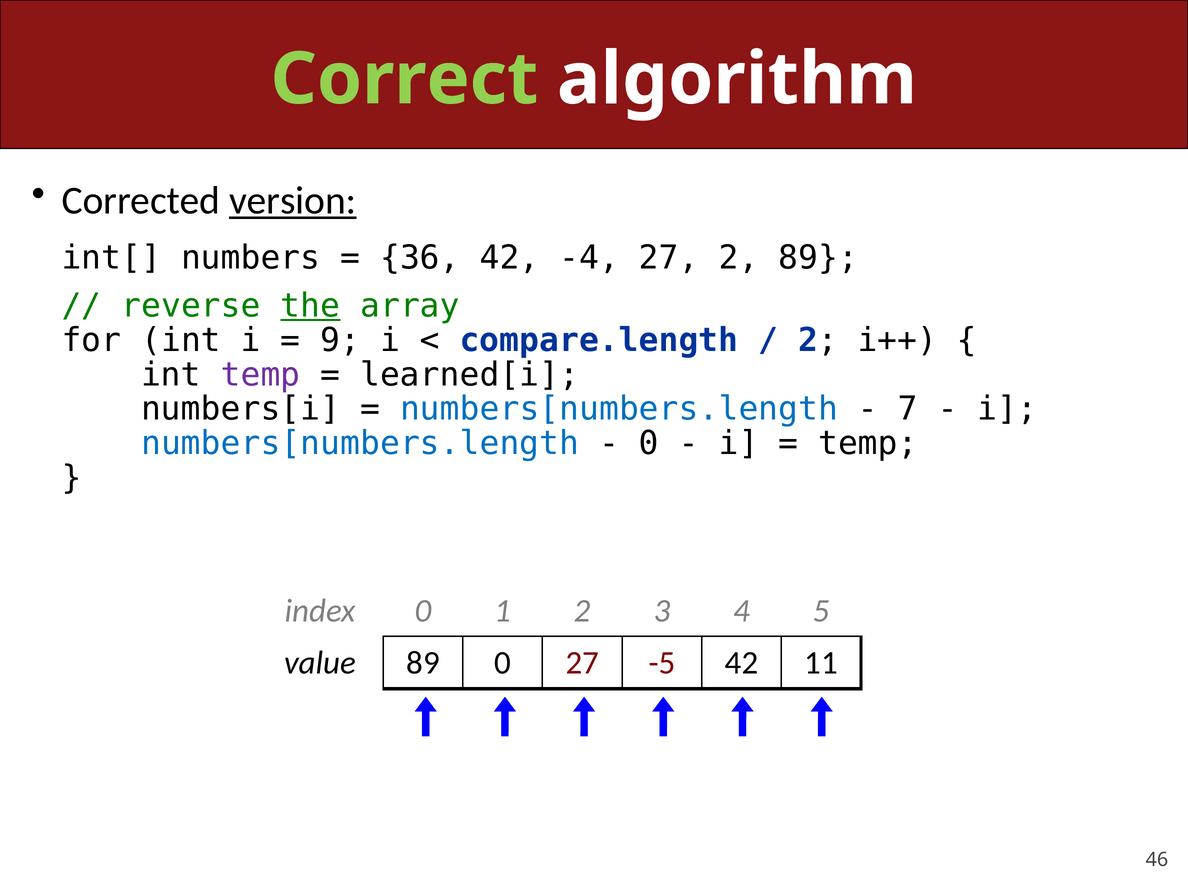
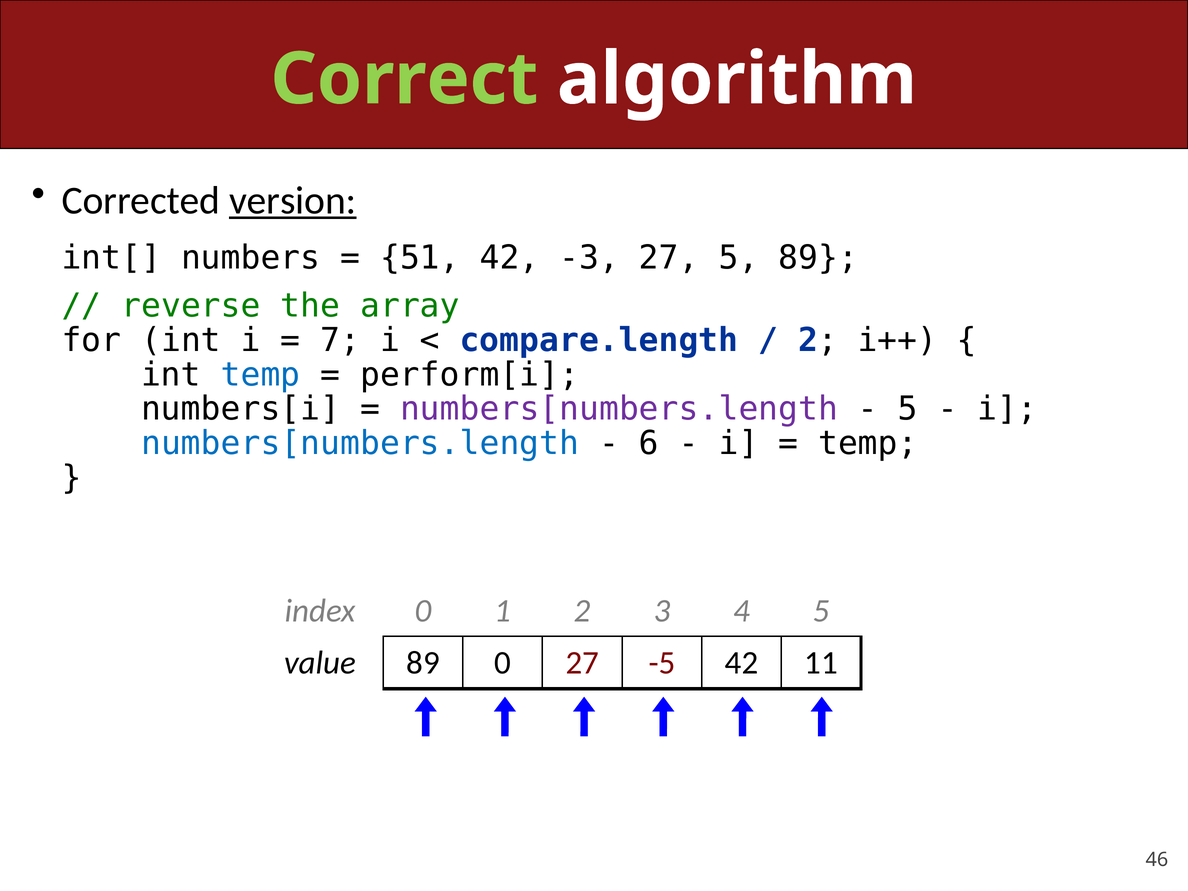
36: 36 -> 51 (420, 258)
-4: -4 -> -3 (589, 258)
27 2: 2 -> 5 (739, 258)
the underline: present -> none (310, 306)
9: 9 -> 7 (340, 340)
temp colour: purple -> blue (261, 375)
learned[i: learned[i -> perform[i (470, 375)
numbers[numbers.length colour: blue -> purple (619, 409)
7: 7 -> 5 (908, 409)
0: 0 -> 6 (649, 443)
